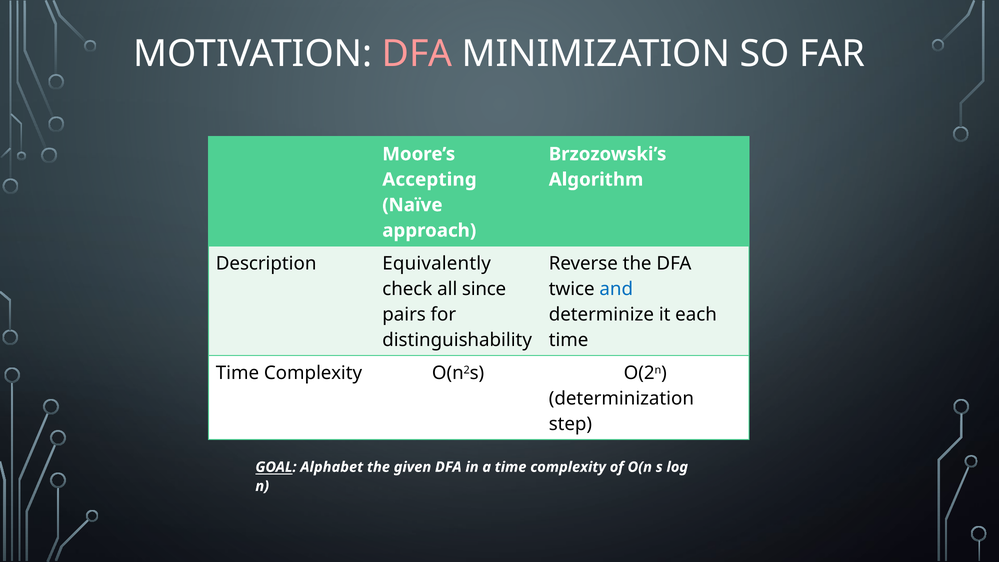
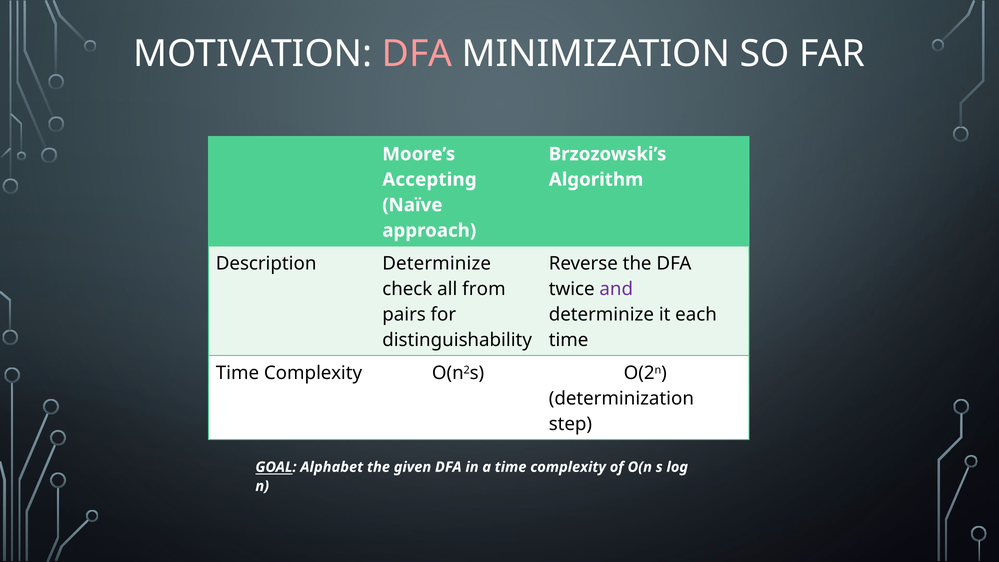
Description Equivalently: Equivalently -> Determinize (437, 264)
since: since -> from (484, 289)
and colour: blue -> purple (616, 289)
